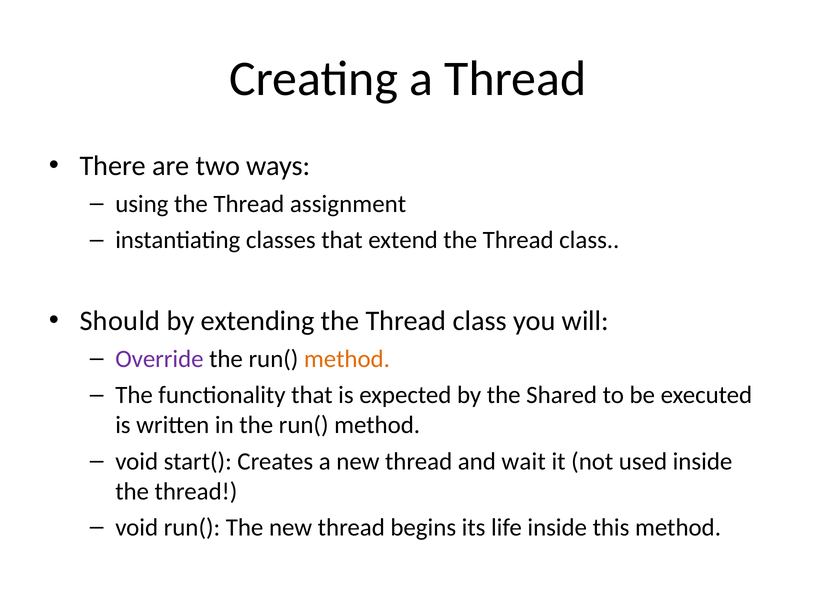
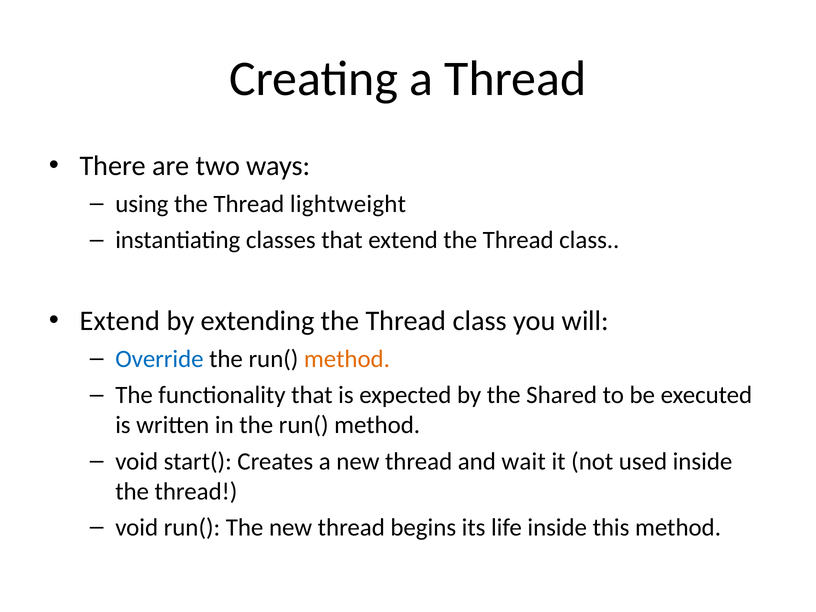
assignment: assignment -> lightweight (348, 204)
Should: Should -> Extend (120, 321)
Override colour: purple -> blue (159, 359)
